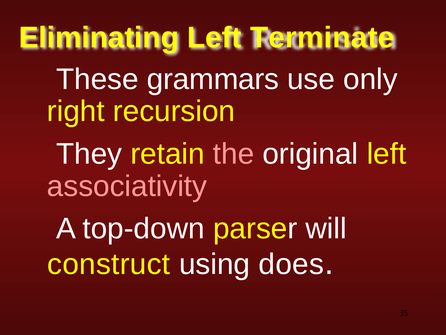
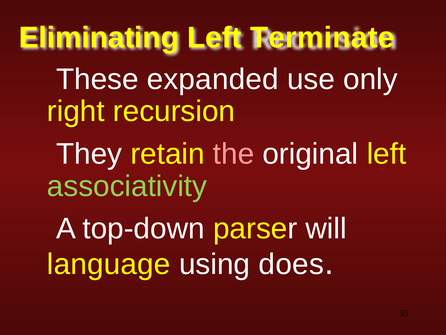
grammars: grammars -> expanded (213, 79)
associativity colour: pink -> light green (127, 186)
construct: construct -> language (109, 264)
